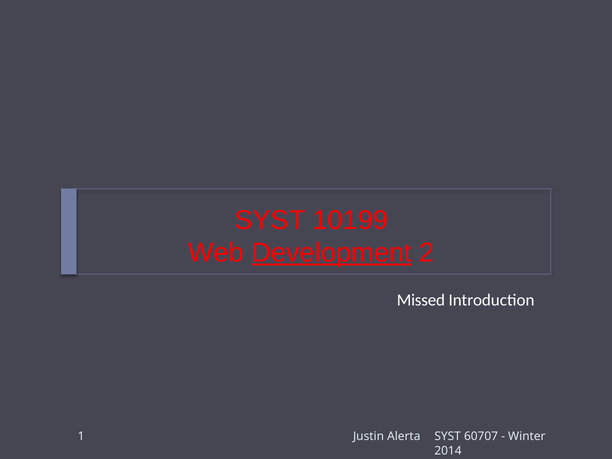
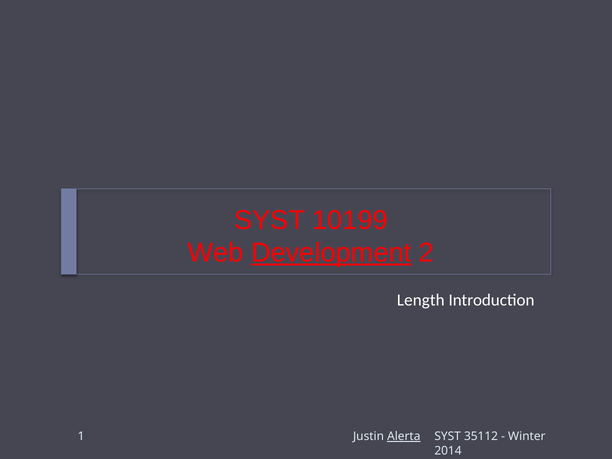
Missed: Missed -> Length (421, 300)
Alerta underline: none -> present (404, 436)
60707: 60707 -> 35112 (481, 436)
